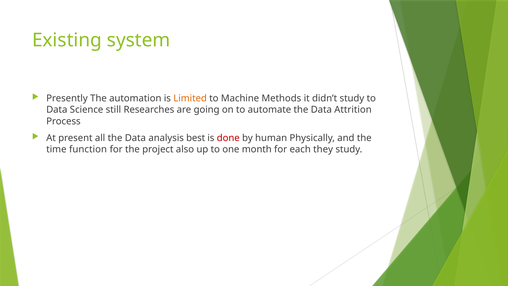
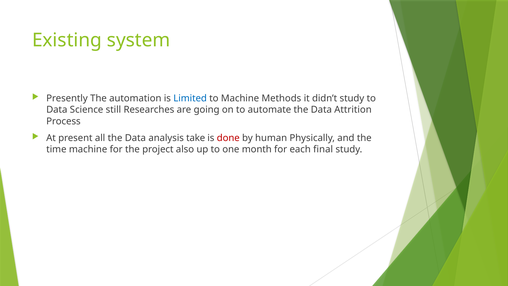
Limited colour: orange -> blue (190, 98)
best: best -> take (196, 138)
time function: function -> machine (88, 149)
they: they -> final (323, 149)
